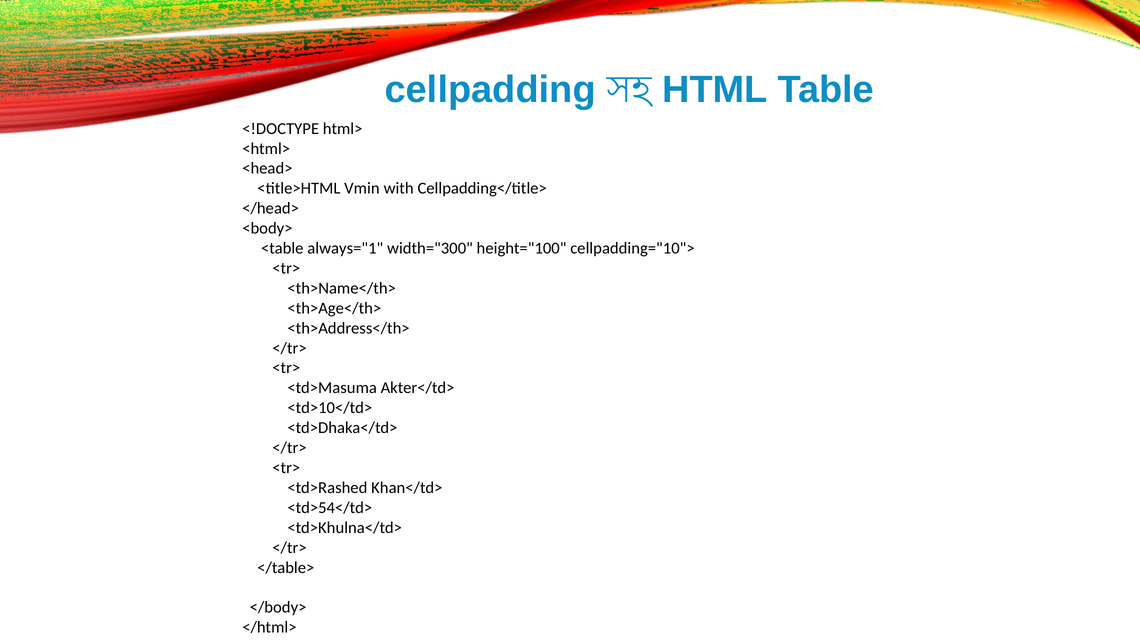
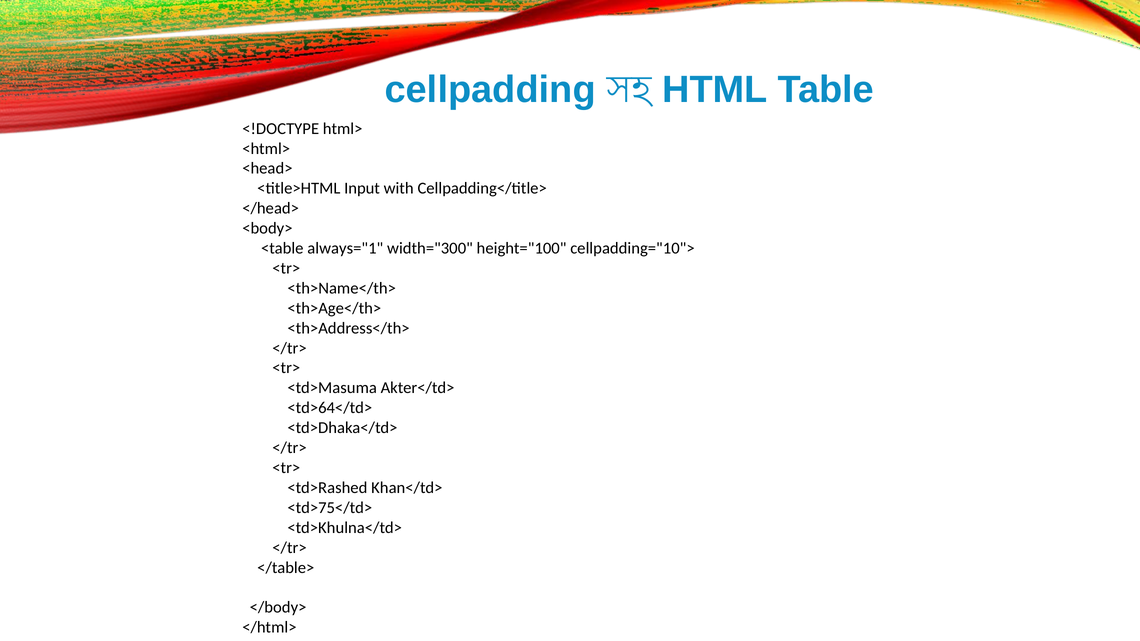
Vmin: Vmin -> Input (362, 189)
<td>10</td>: <td>10</td> -> <td>64</td> (330, 408)
<td>54</td>: <td>54</td> -> <td>75</td> (330, 508)
